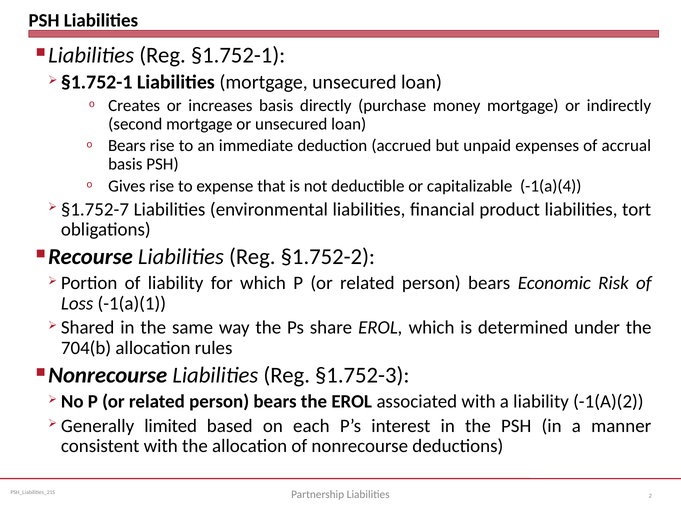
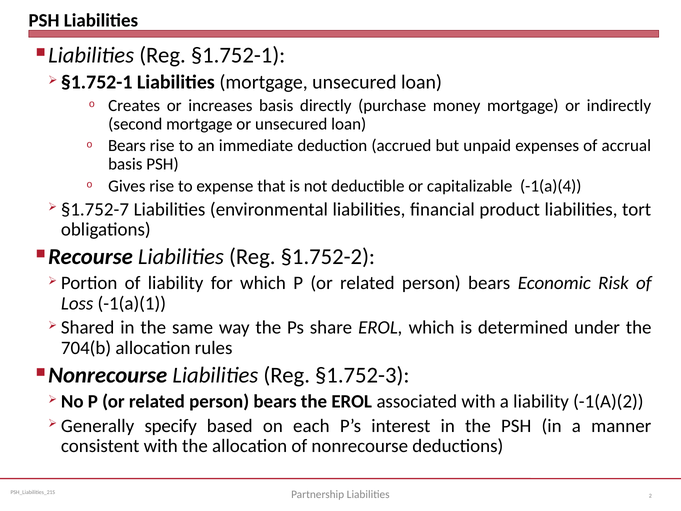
limited: limited -> specify (171, 426)
